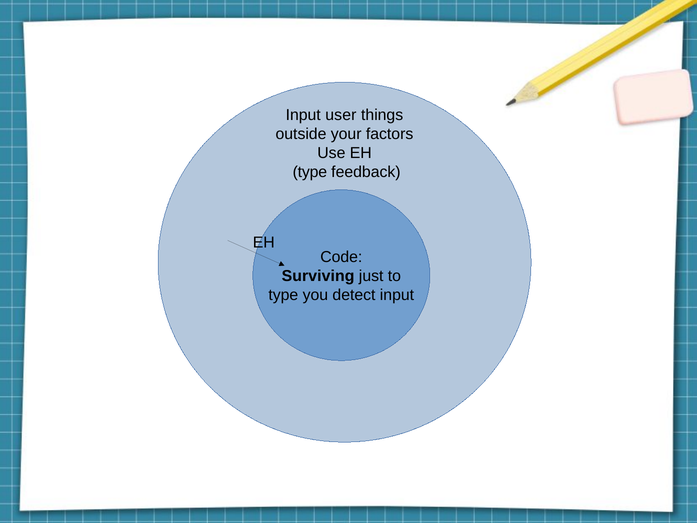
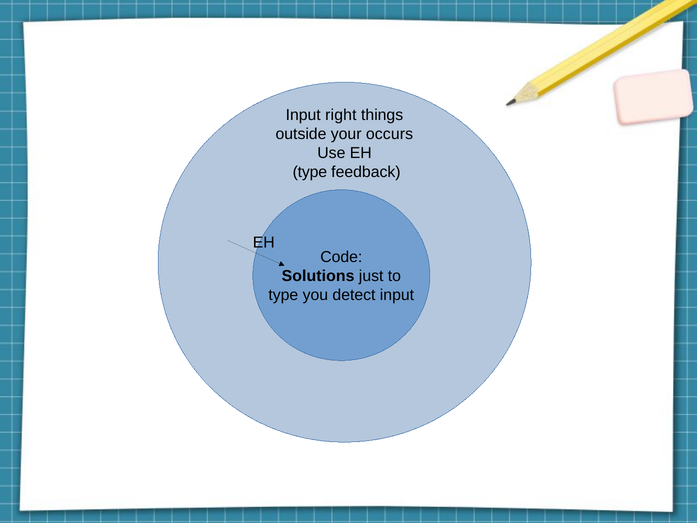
user: user -> right (341, 115)
factors: factors -> occurs (390, 134)
Surviving: Surviving -> Solutions (318, 276)
